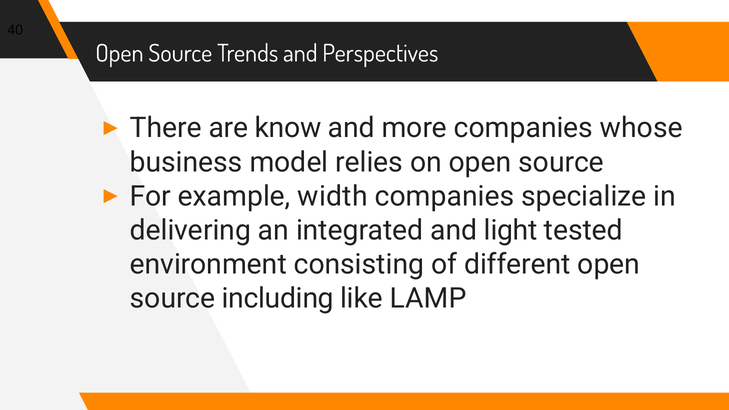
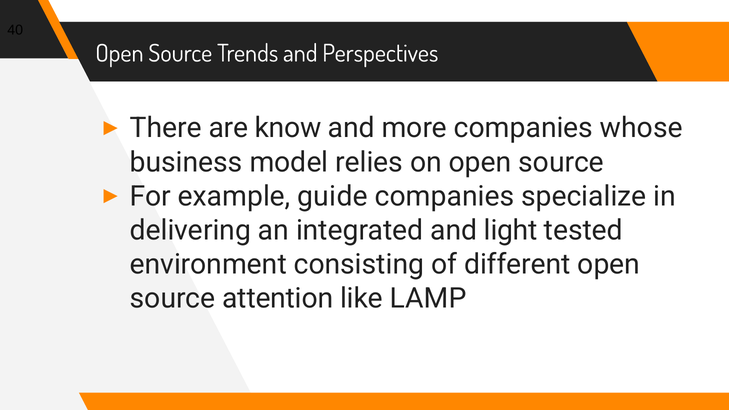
width: width -> guide (333, 196)
including: including -> attention (278, 298)
